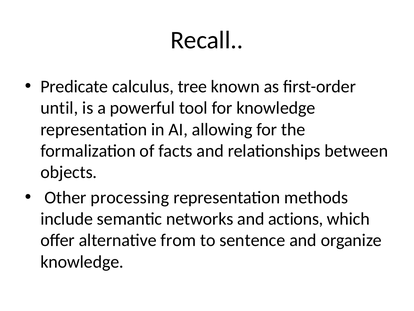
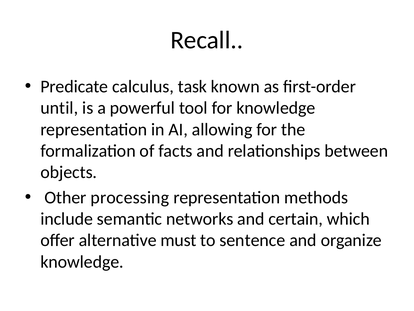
tree: tree -> task (192, 86)
actions: actions -> certain (296, 219)
from: from -> must (179, 240)
